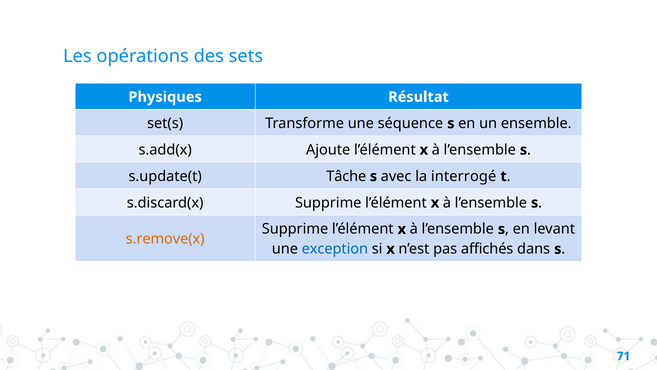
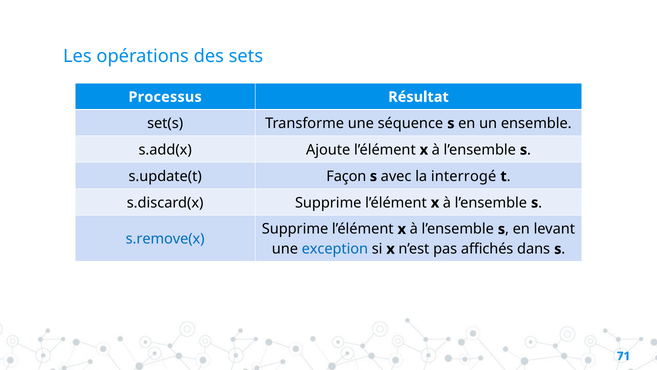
Physiques: Physiques -> Processus (165, 97)
Tâche: Tâche -> Façon (346, 176)
s.remove(x colour: orange -> blue (165, 239)
